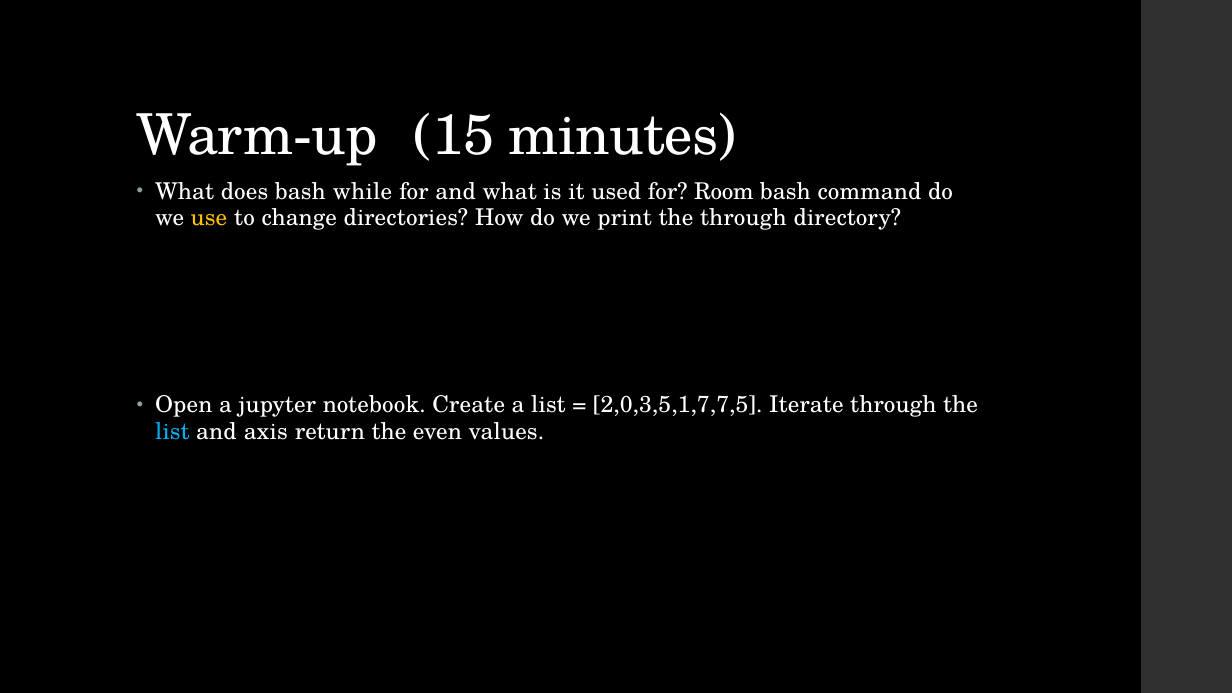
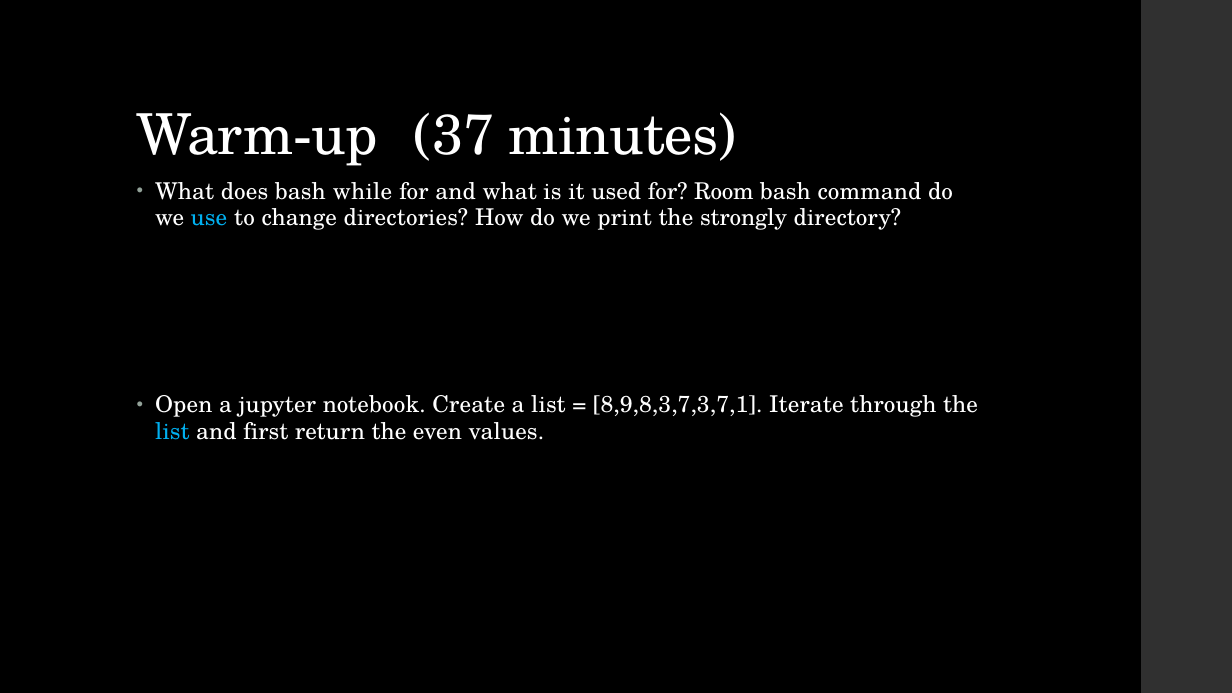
15: 15 -> 37 (454, 135)
use colour: yellow -> light blue (209, 218)
the through: through -> strongly (744, 218)
2,0,3,5,1,7,7,5: 2,0,3,5,1,7,7,5 -> 8,9,8,3,7,3,7,1 (678, 405)
axis: axis -> first (266, 432)
